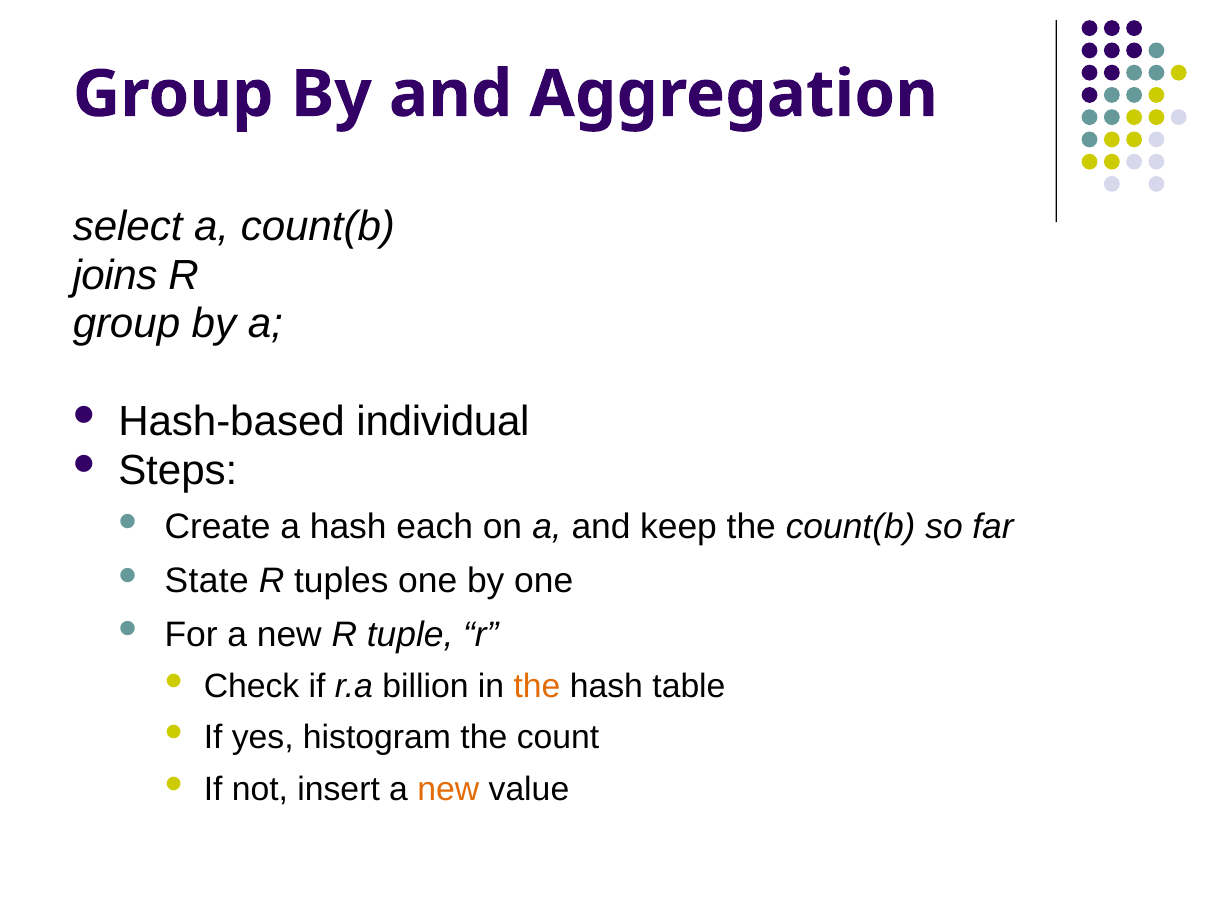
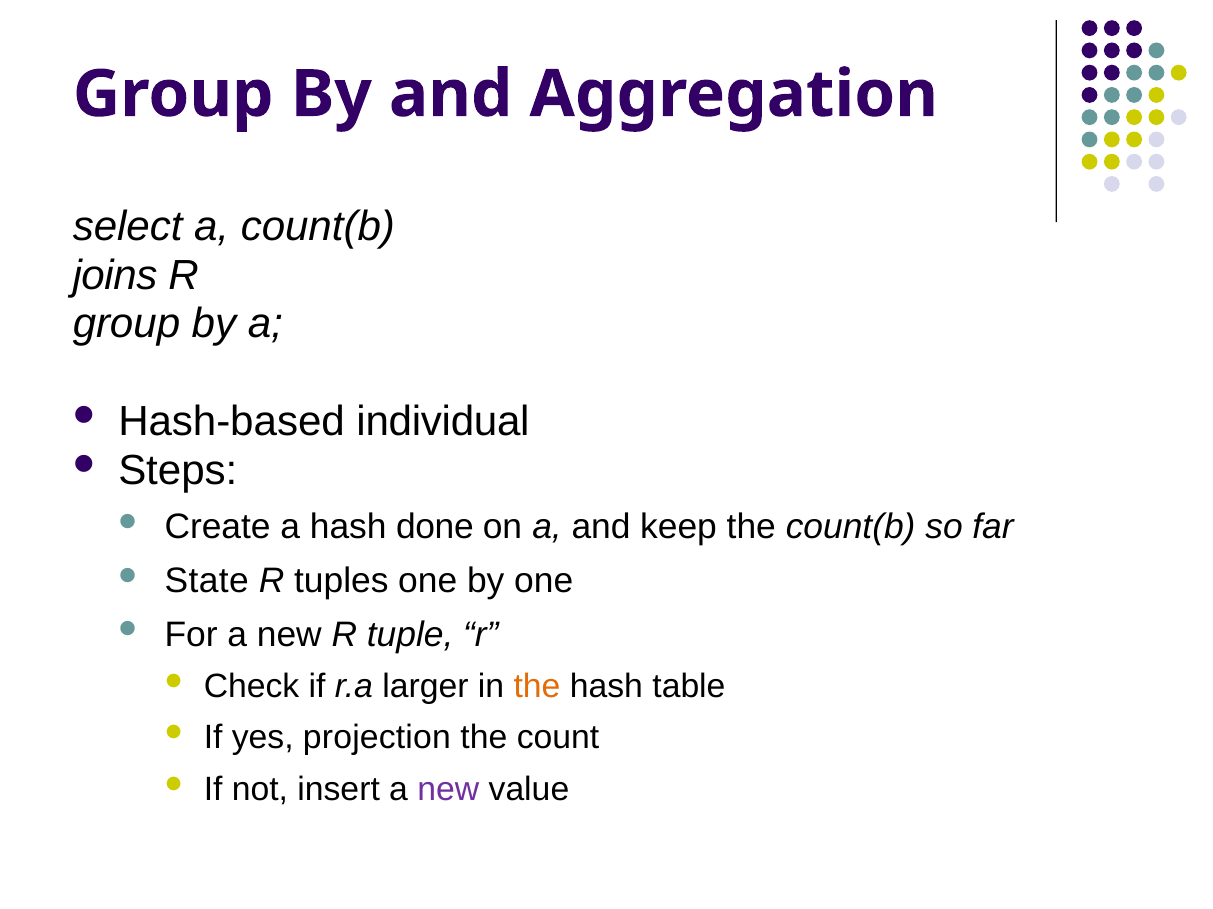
each: each -> done (435, 528)
billion: billion -> larger (426, 687)
histogram: histogram -> projection (377, 738)
new colour: orange -> purple (448, 790)
